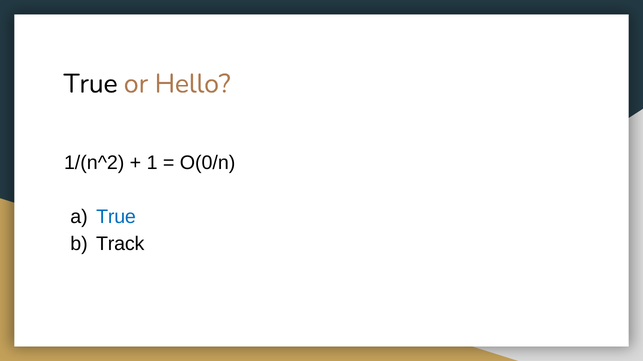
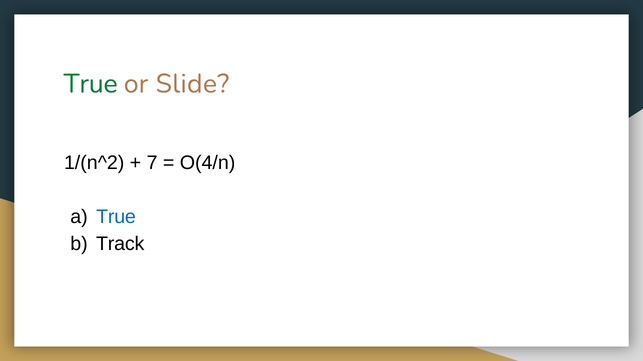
True colour: black -> green (91, 84)
Hello: Hello -> Slide (192, 84)
1: 1 -> 7 (152, 163)
O(0/n: O(0/n -> O(4/n (208, 163)
